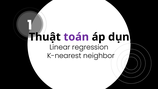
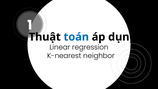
toán colour: purple -> blue (76, 37)
